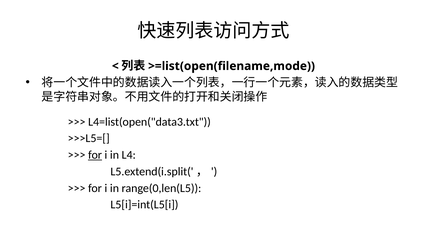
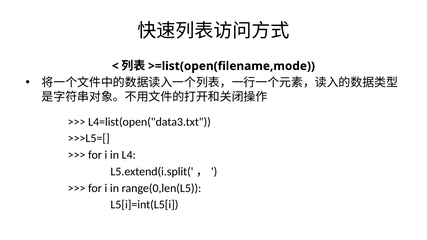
for underline: present -> none (95, 155)
